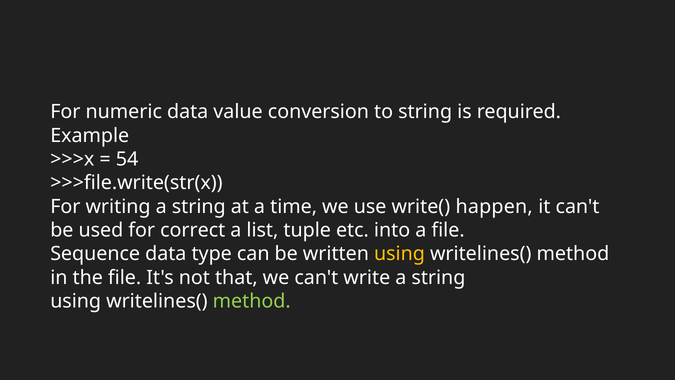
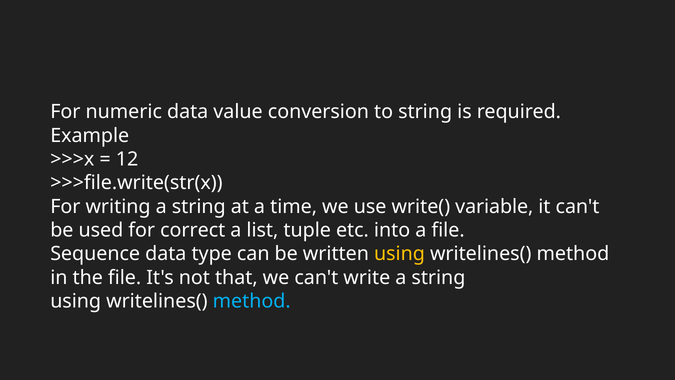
54: 54 -> 12 (127, 159)
happen: happen -> variable (494, 206)
method colour: light green -> light blue (252, 301)
